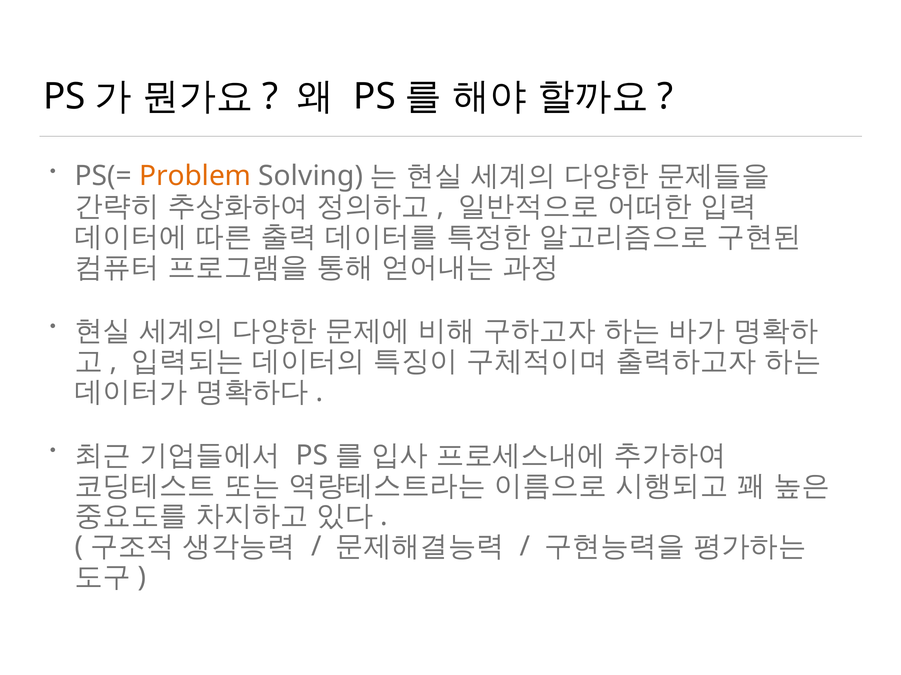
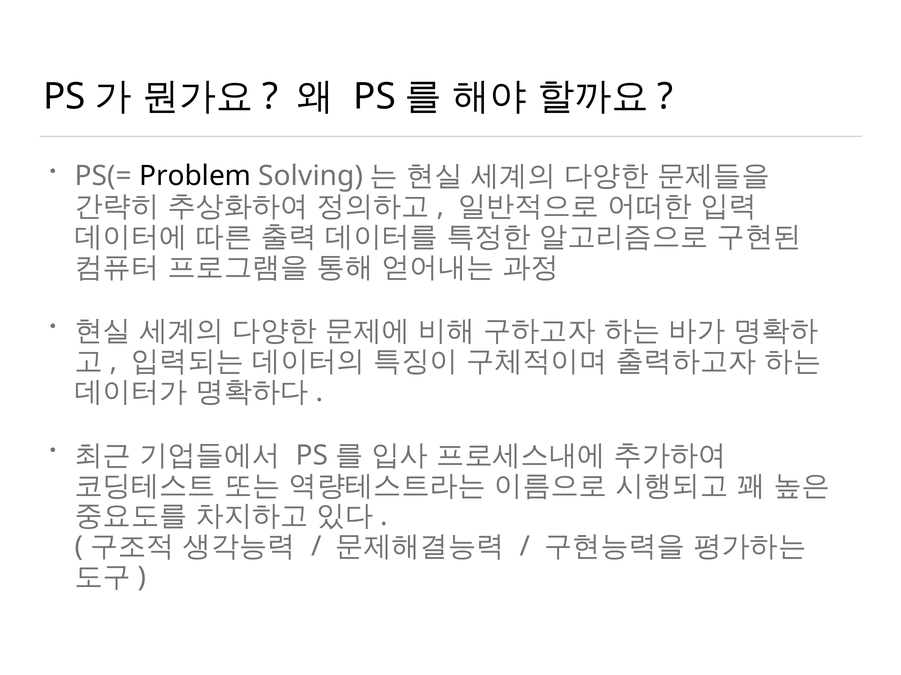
Problem colour: orange -> black (195, 176)
